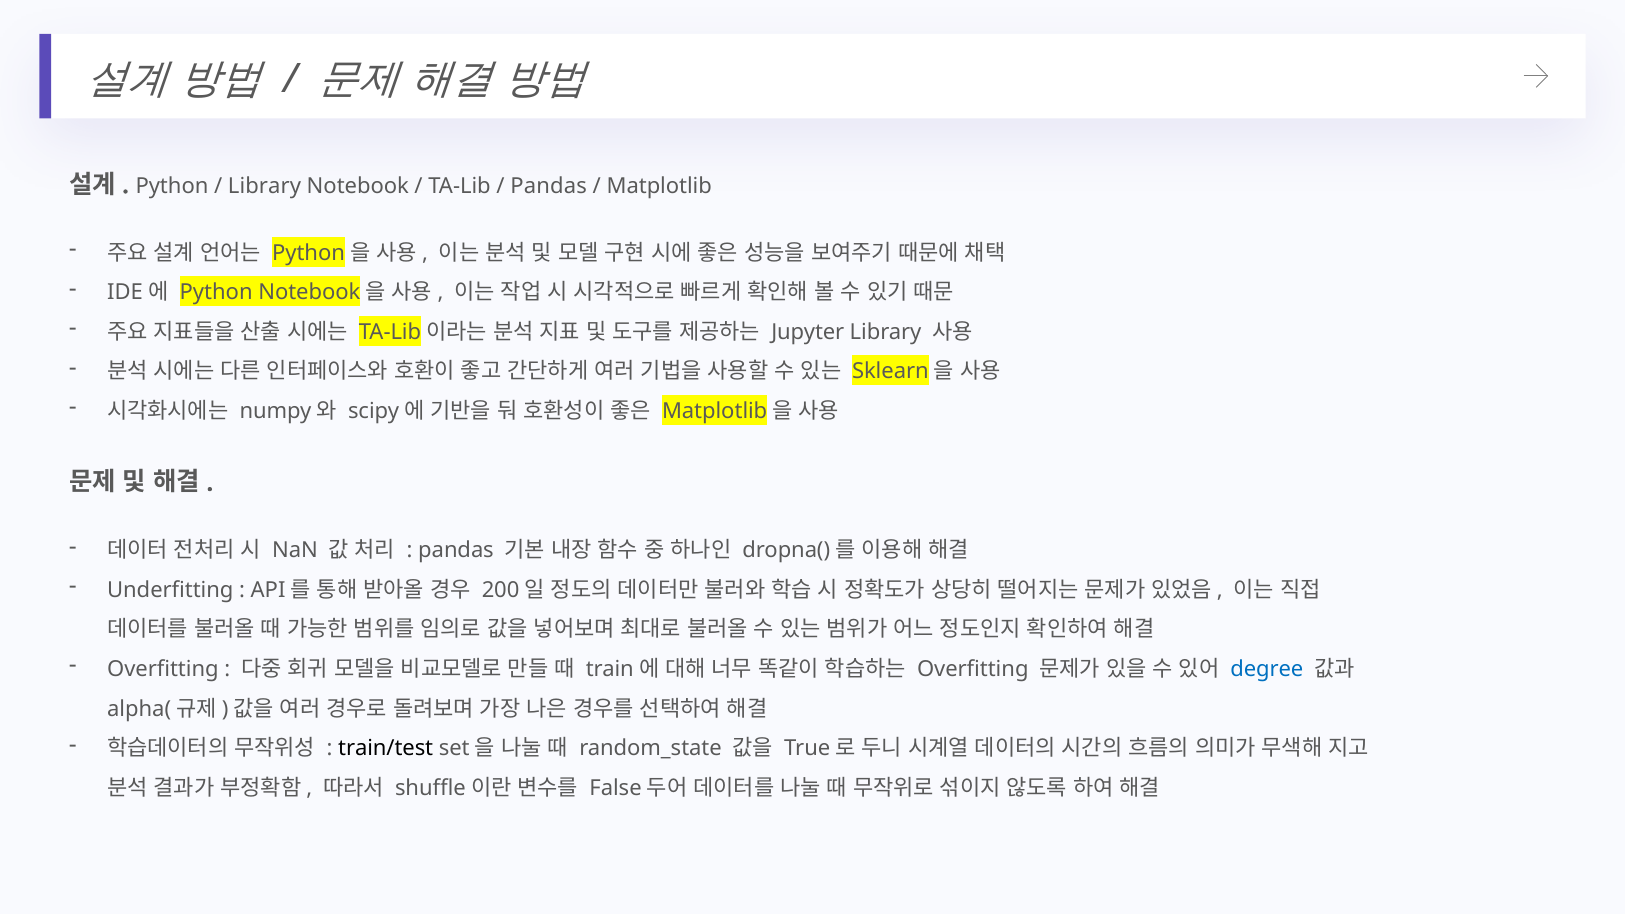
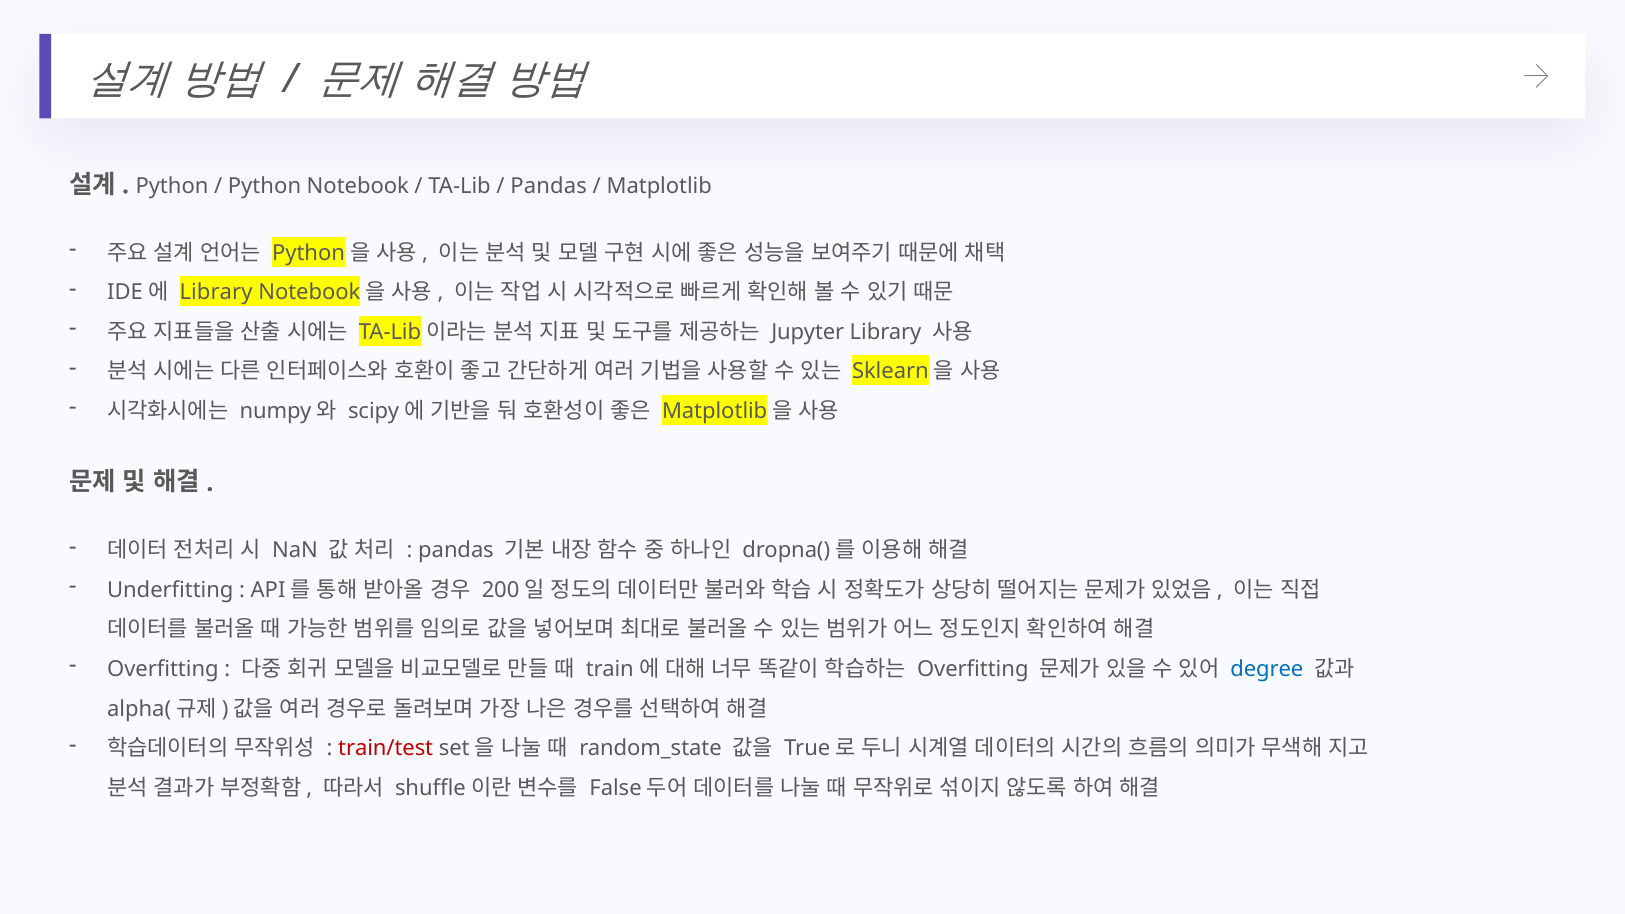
Library: Library -> Python (264, 186)
Python: Python -> Library (216, 292)
train/test colour: black -> red (386, 749)
